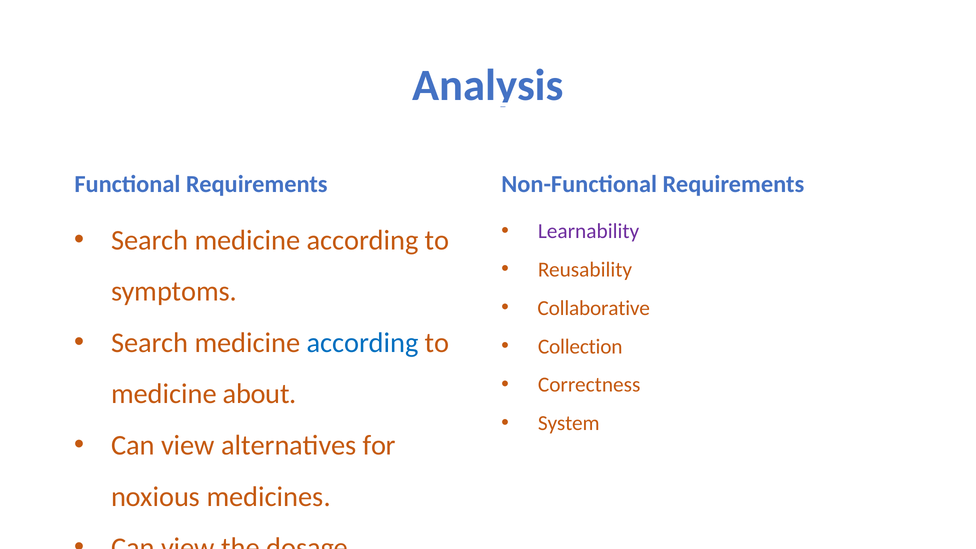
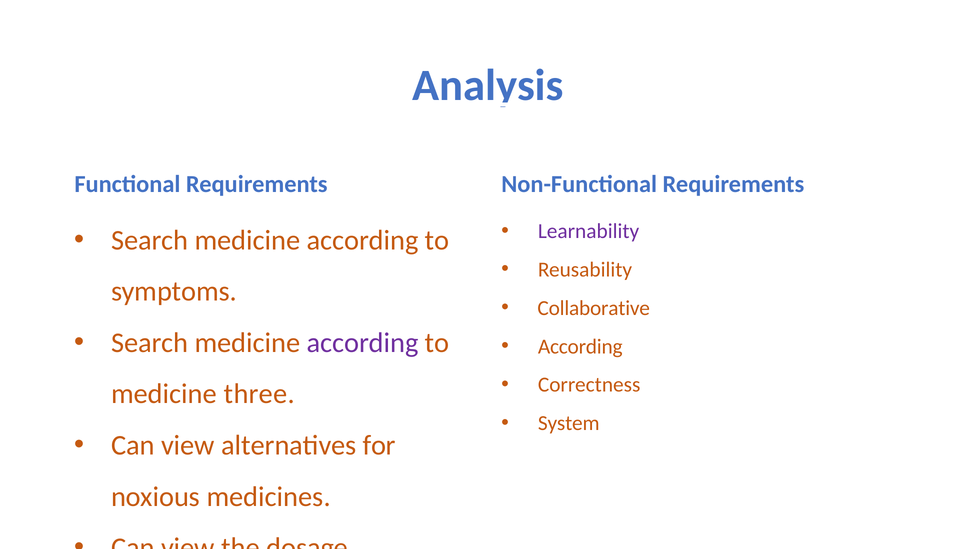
according colour: blue -> purple (363, 343)
Collection: Collection -> According (580, 346)
medicine about: about -> three (259, 394)
